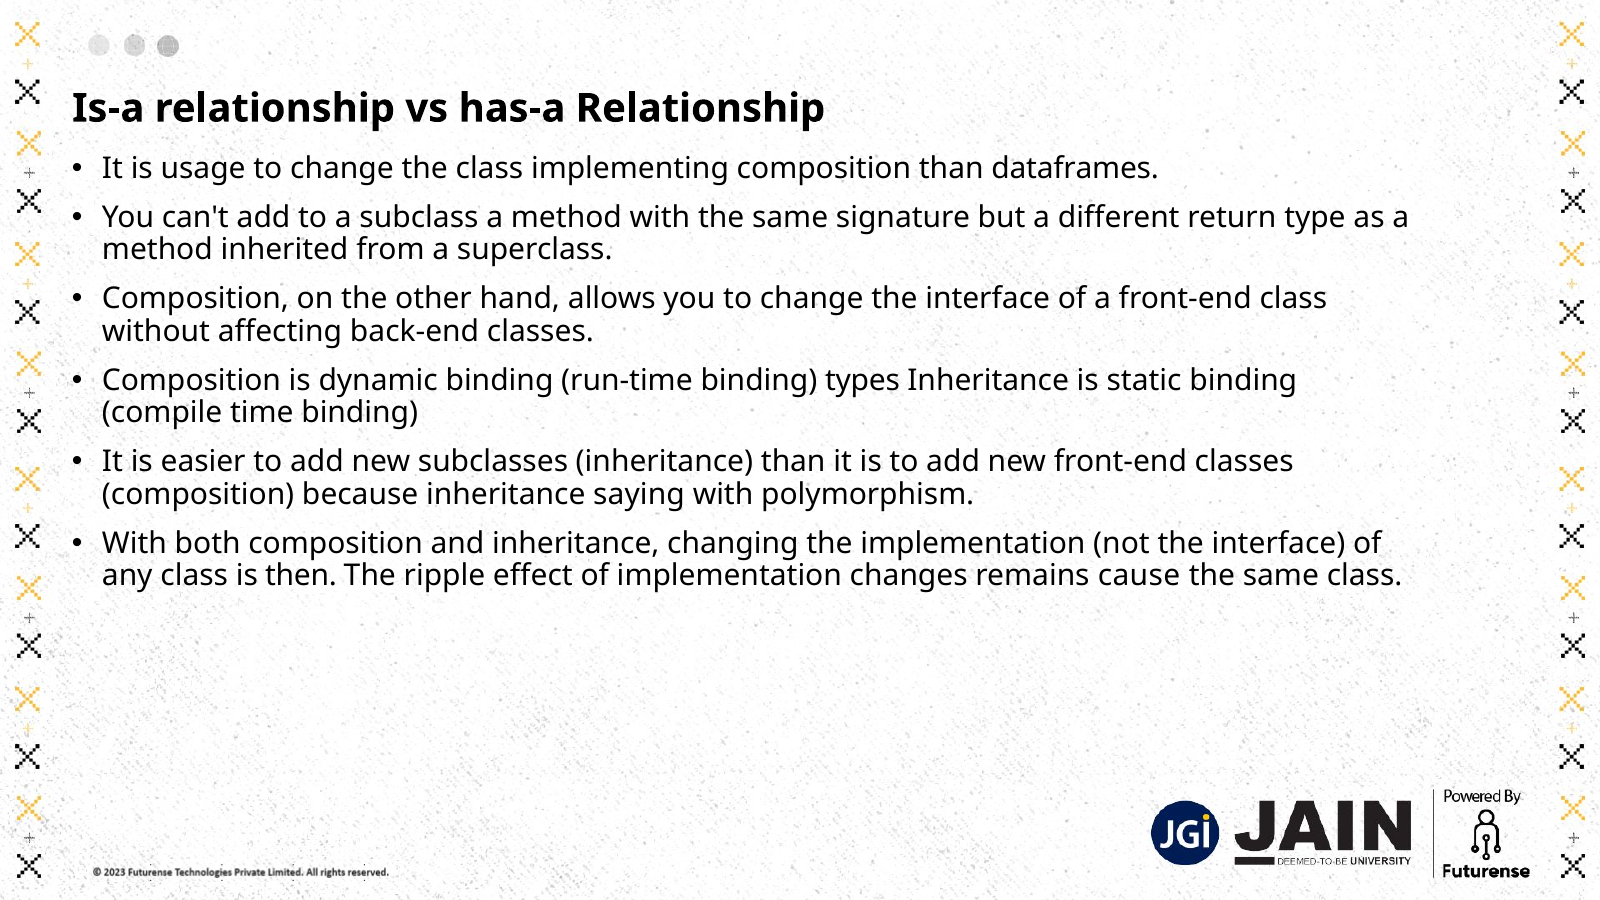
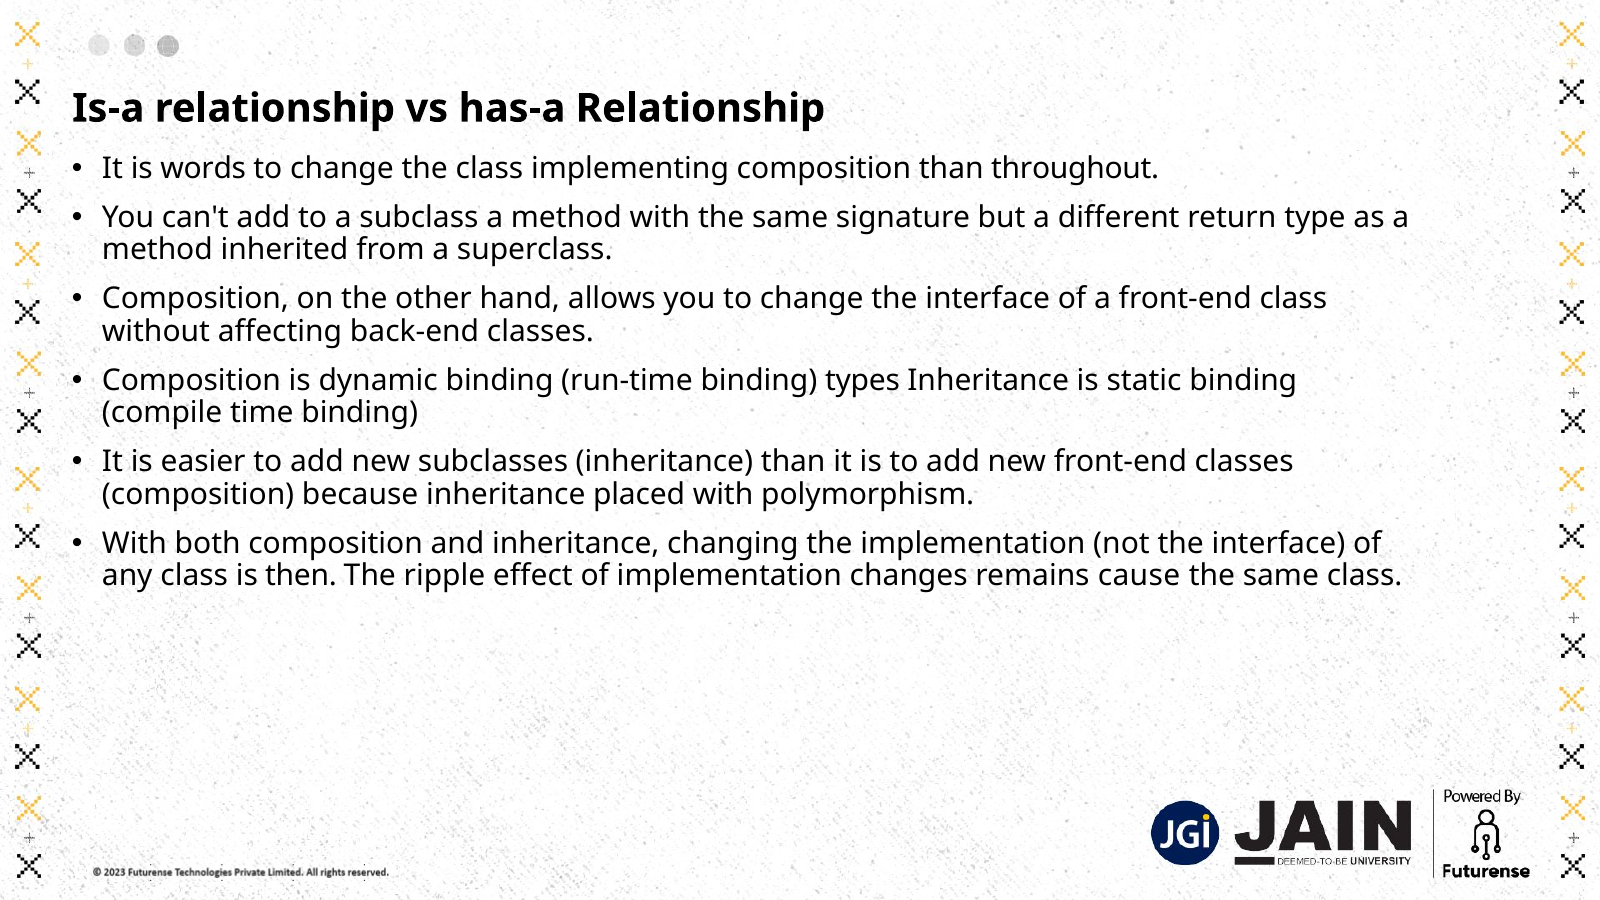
usage: usage -> words (203, 168)
dataframes: dataframes -> throughout (1075, 168)
saying: saying -> placed (639, 494)
